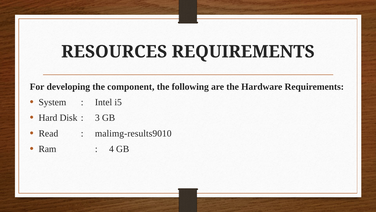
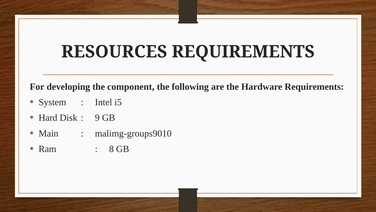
3: 3 -> 9 (97, 118)
Read: Read -> Main (48, 133)
malimg-results9010: malimg-results9010 -> malimg-groups9010 (133, 133)
4: 4 -> 8 (111, 149)
